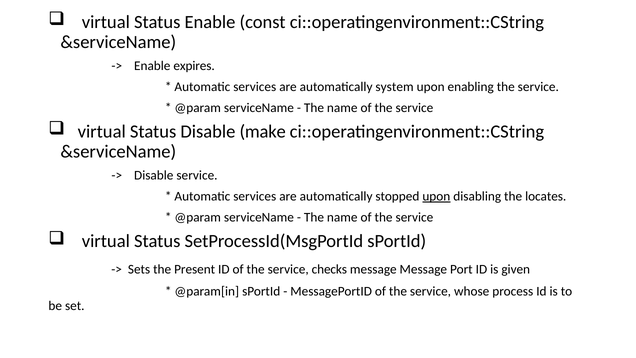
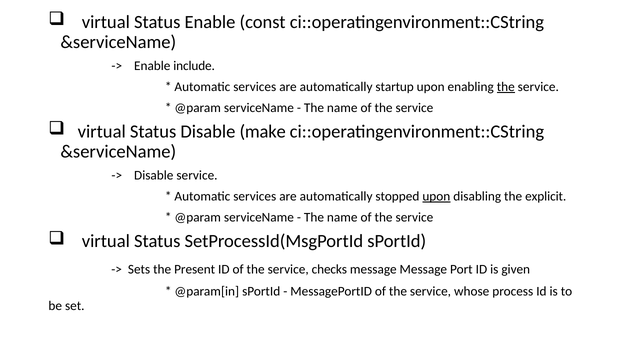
expires: expires -> include (194, 66)
system: system -> startup (395, 87)
the underline: none -> present (506, 87)
locates: locates -> explicit (546, 196)
